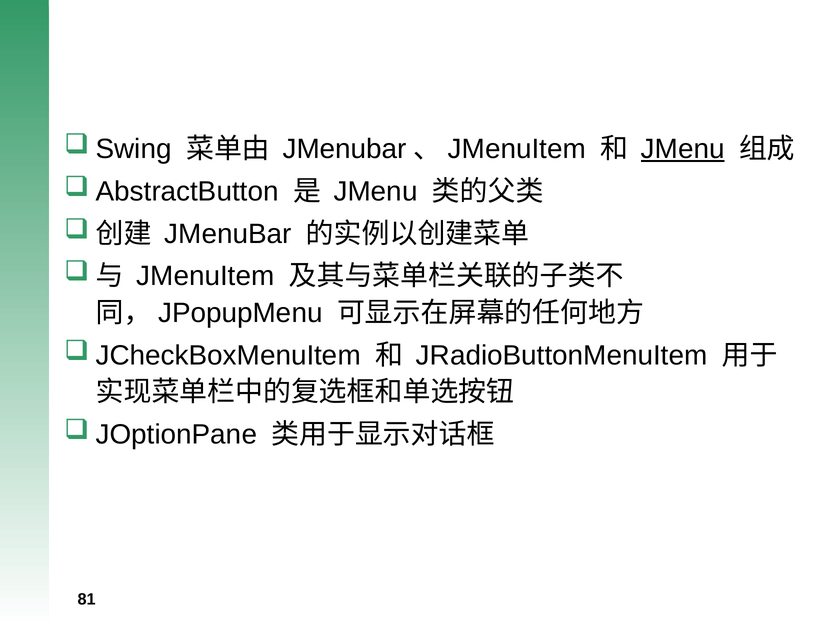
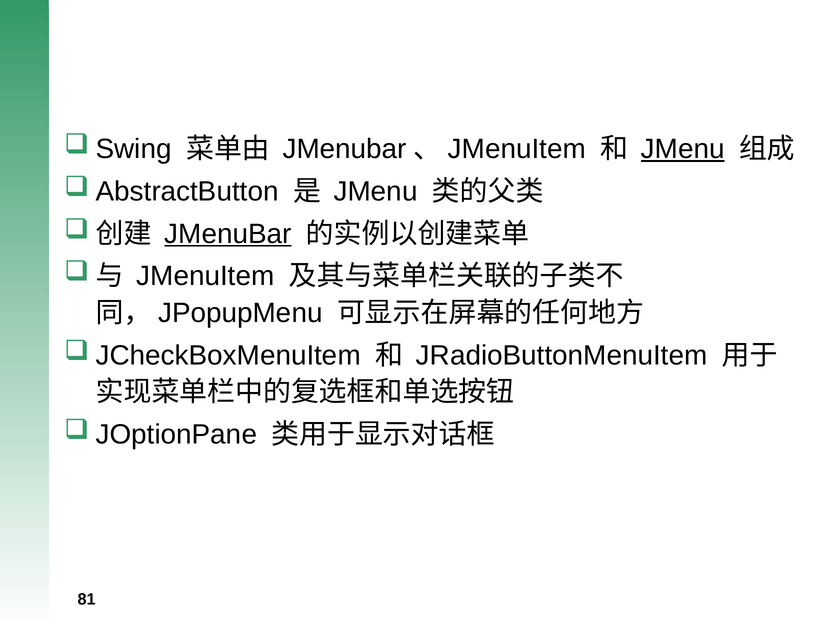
JMenuBar underline: none -> present (228, 234)
